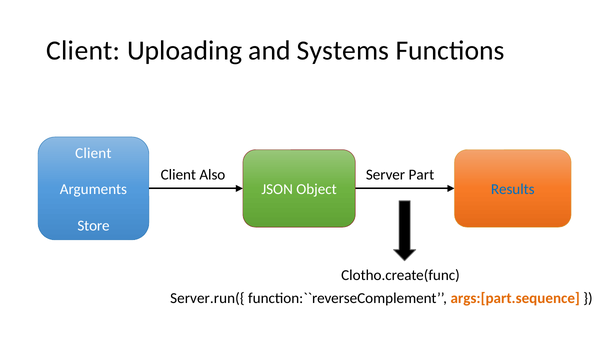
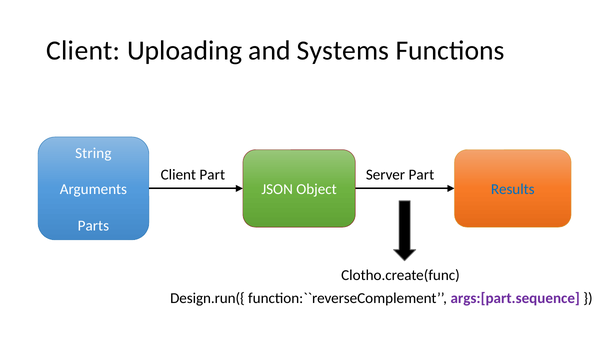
Client: Client -> String (93, 153)
Client Also: Also -> Part (212, 174)
Store: Store -> Parts (93, 226)
Server.run({: Server.run({ -> Design.run({ (207, 298)
args:[part.sequence colour: orange -> purple (515, 298)
